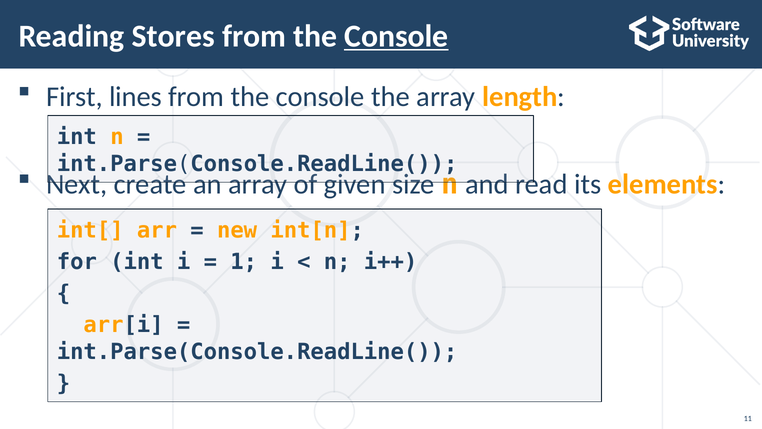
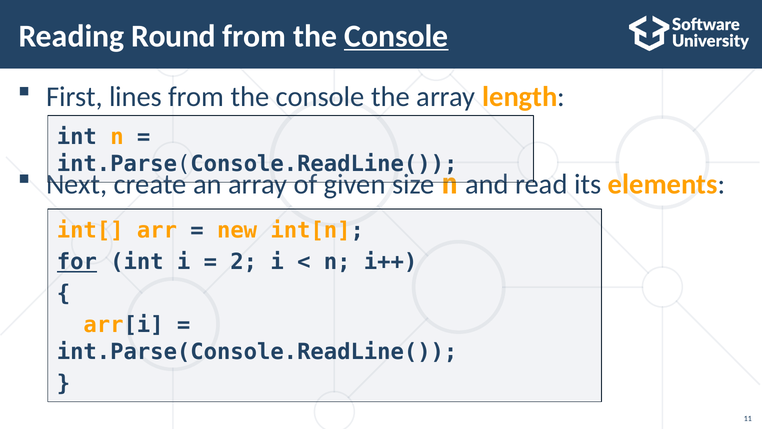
Stores: Stores -> Round (173, 36)
for underline: none -> present (77, 262)
1: 1 -> 2 (244, 262)
